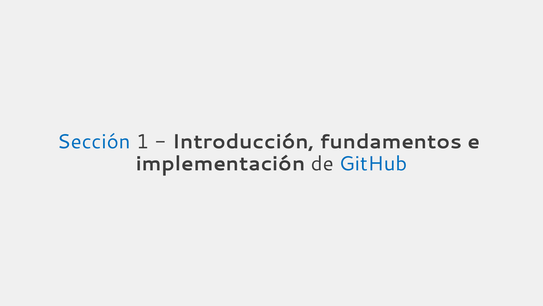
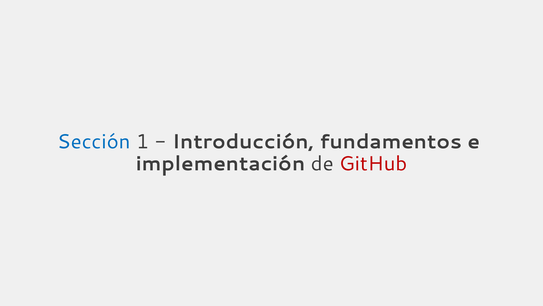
GitHub colour: blue -> red (373, 164)
